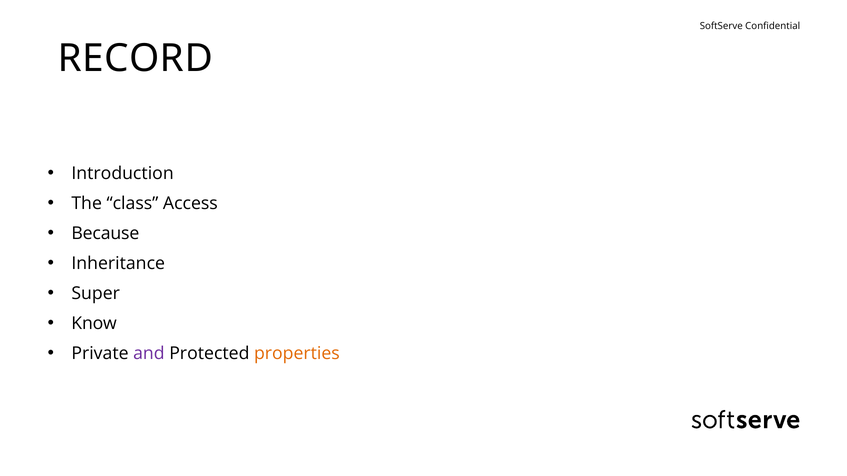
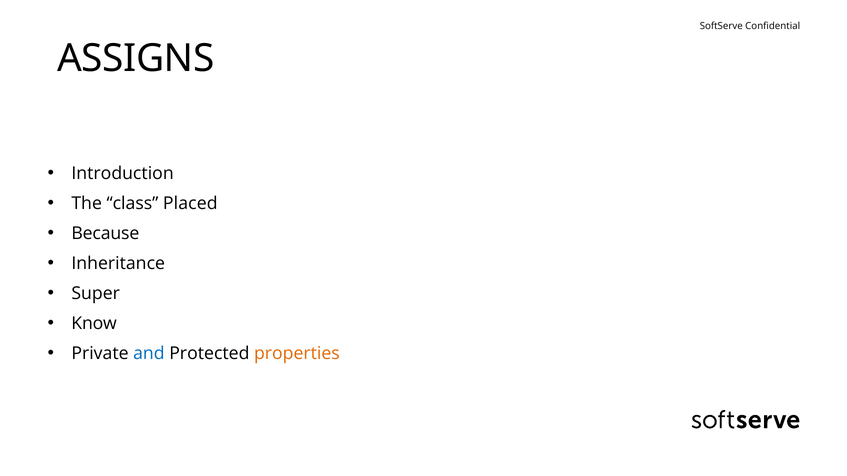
RECORD: RECORD -> ASSIGNS (136, 59)
Access: Access -> Placed (190, 203)
and colour: purple -> blue (149, 354)
